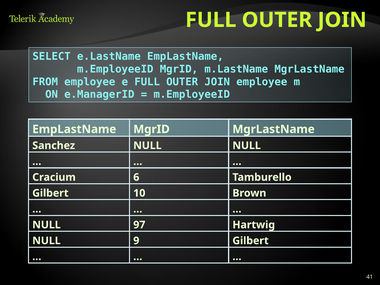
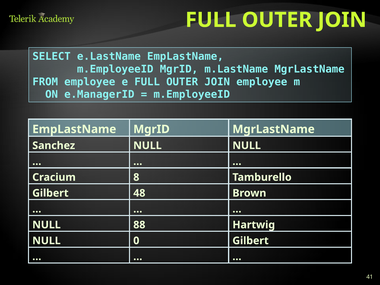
6: 6 -> 8 (136, 177)
10: 10 -> 48 (139, 193)
97: 97 -> 88 (139, 225)
9: 9 -> 0 (136, 241)
